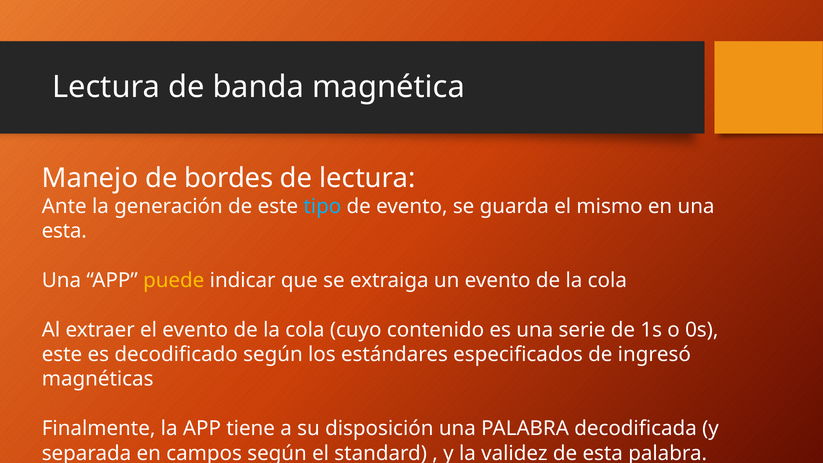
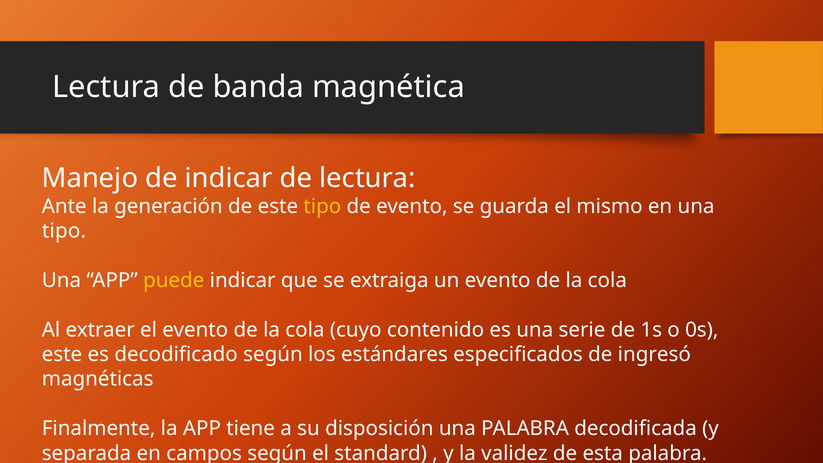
de bordes: bordes -> indicar (229, 178)
tipo colour: light blue -> yellow (322, 206)
esta: esta -> tipo (64, 231)
